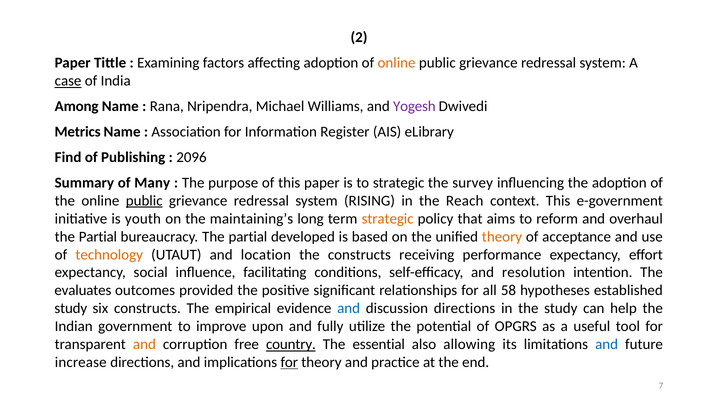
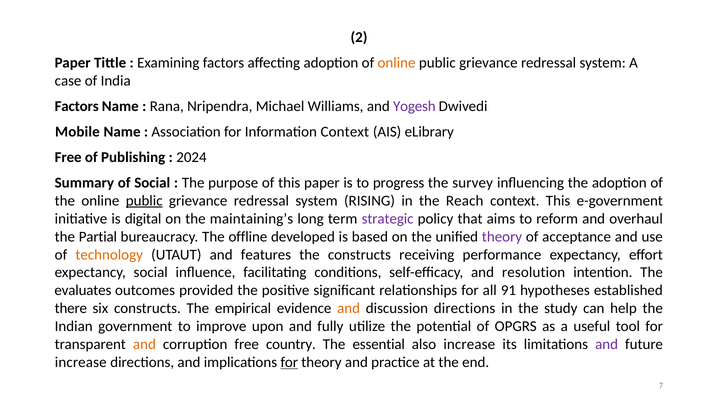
case underline: present -> none (68, 81)
Among: Among -> Factors (77, 106)
Metrics: Metrics -> Mobile (77, 132)
Information Register: Register -> Context (345, 132)
Find: Find -> Free (68, 157)
2096: 2096 -> 2024 (191, 157)
of Many: Many -> Social (152, 183)
to strategic: strategic -> progress (399, 183)
youth: youth -> digital (143, 219)
strategic colour: orange -> purple (388, 219)
bureaucracy The partial: partial -> offline (248, 237)
theory colour: orange -> purple (502, 237)
location: location -> features (266, 254)
58: 58 -> 91 (508, 290)
study: study -> there (71, 308)
and colour: blue -> orange (349, 308)
country underline: present -> none (291, 344)
also allowing: allowing -> increase (469, 344)
and colour: blue -> purple (607, 344)
